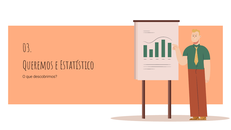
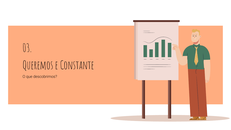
Estatístico: Estatístico -> Constante (77, 65)
